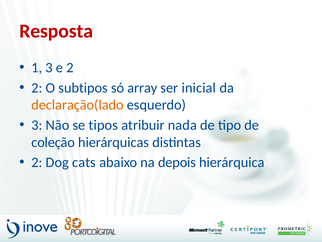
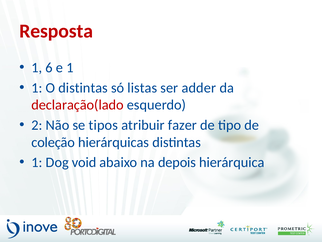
1 3: 3 -> 6 (49, 68)
e 2: 2 -> 1 (70, 68)
2: 2 -> 1 (37, 88)
O subtipos: subtipos -> distintas (83, 88)
array: array -> listas (142, 88)
inicial: inicial -> adder (199, 88)
declaração(lado colour: orange -> red (78, 105)
3: 3 -> 2 (37, 125)
nada: nada -> fazer (182, 125)
2: 2 -> 1 (37, 162)
cats: cats -> void (84, 162)
